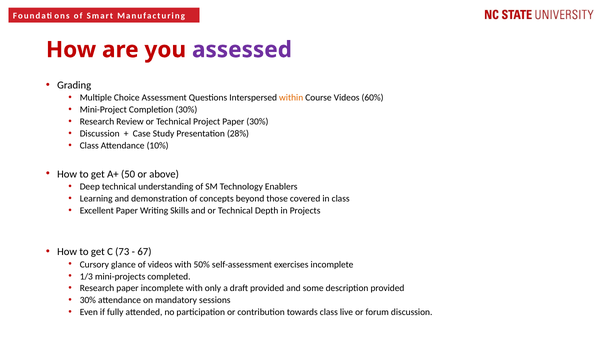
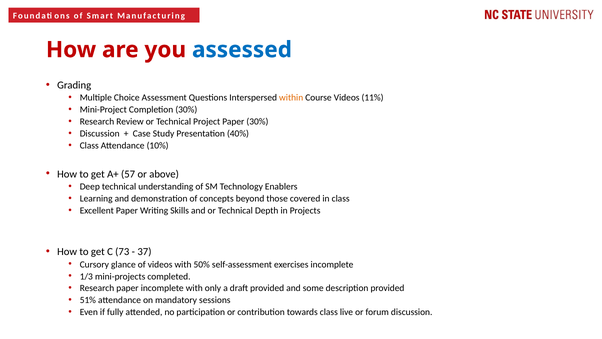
assessed colour: purple -> blue (242, 50)
60%: 60% -> 11% (373, 98)
28%: 28% -> 40% (238, 134)
50: 50 -> 57 (128, 174)
67: 67 -> 37 (144, 252)
30%: 30% -> 51% (88, 300)
